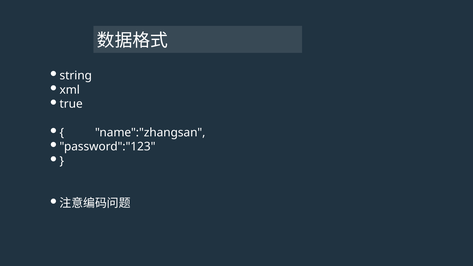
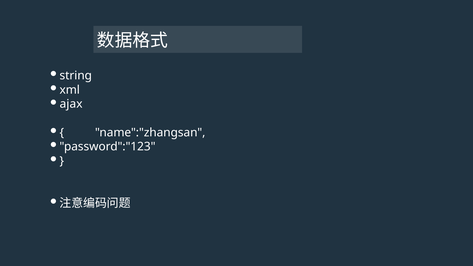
true: true -> ajax (71, 104)
